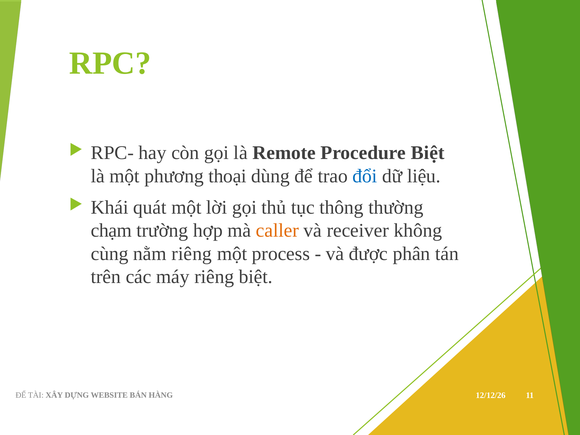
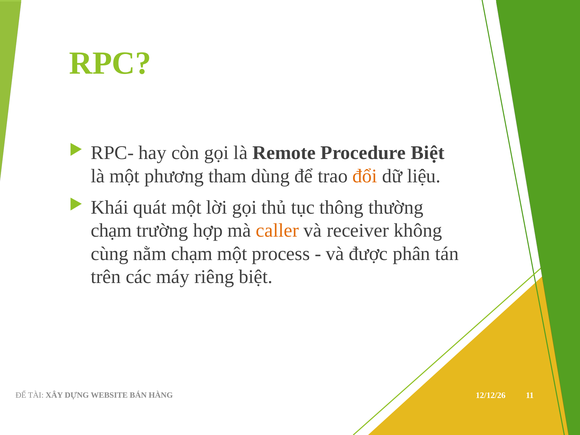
thoại: thoại -> tham (228, 176)
đổi colour: blue -> orange (365, 176)
nằm riêng: riêng -> chạm (192, 254)
